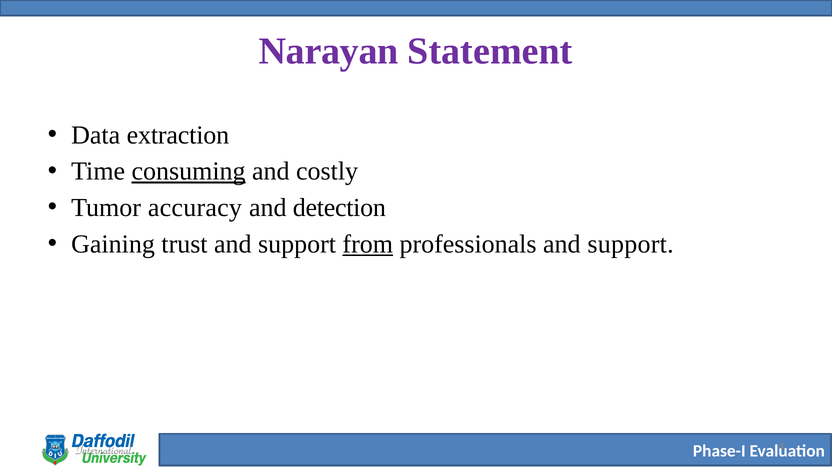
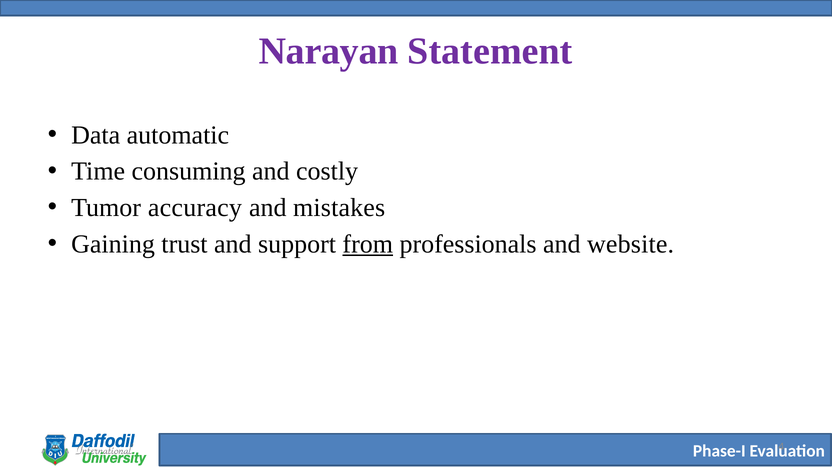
extraction: extraction -> automatic (178, 135)
consuming underline: present -> none (189, 171)
detection: detection -> mistakes (339, 208)
professionals and support: support -> website (631, 244)
